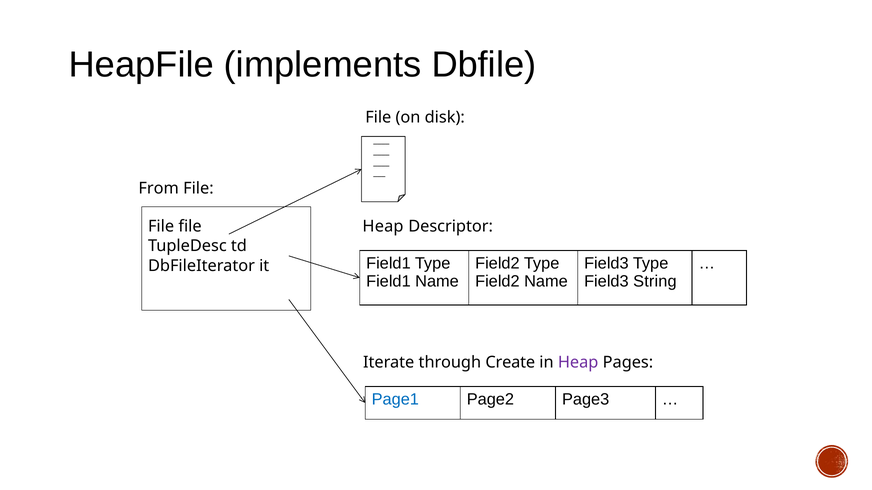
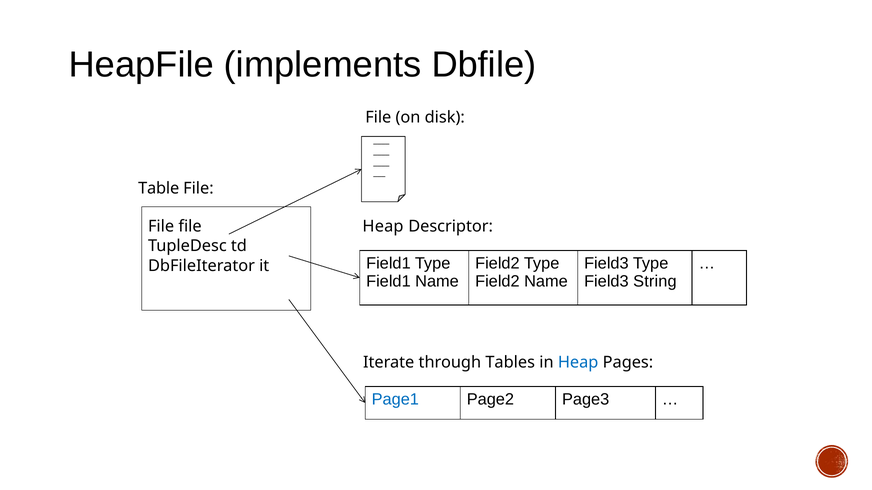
From: From -> Table (159, 189)
Create: Create -> Tables (510, 363)
Heap colour: purple -> blue (578, 363)
